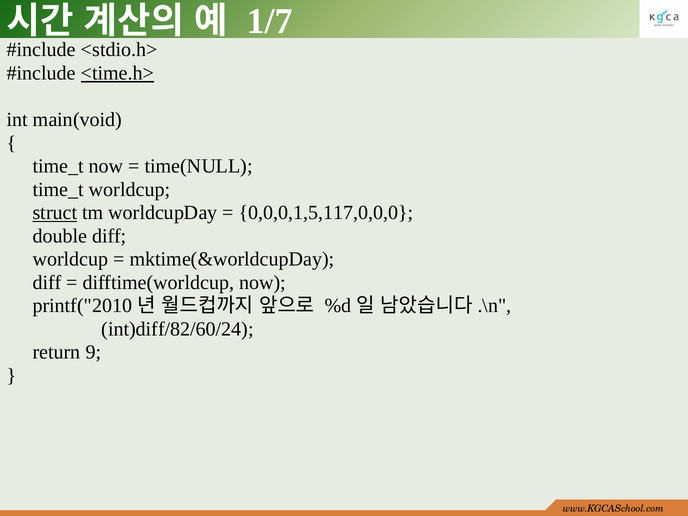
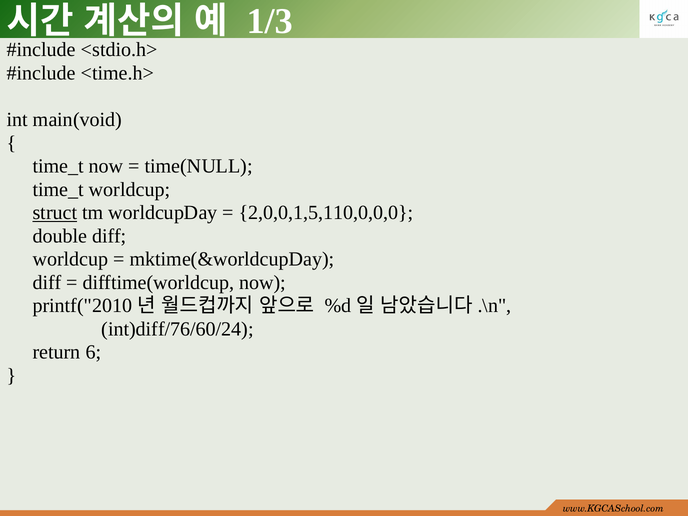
1/7: 1/7 -> 1/3 (270, 21)
<time.h> underline: present -> none (117, 73)
0,0,0,1,5,117,0,0,0: 0,0,0,1,5,117,0,0,0 -> 2,0,0,1,5,110,0,0,0 (326, 213)
int)diff/82/60/24: int)diff/82/60/24 -> int)diff/76/60/24 (178, 329)
9: 9 -> 6 (93, 352)
